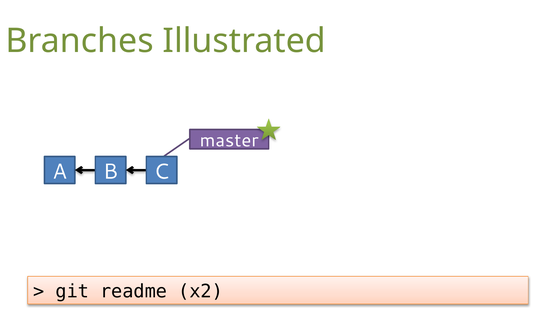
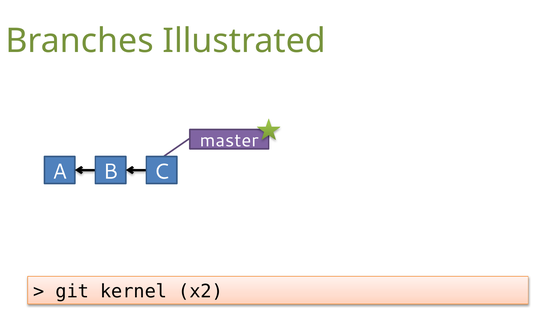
readme: readme -> kernel (134, 291)
